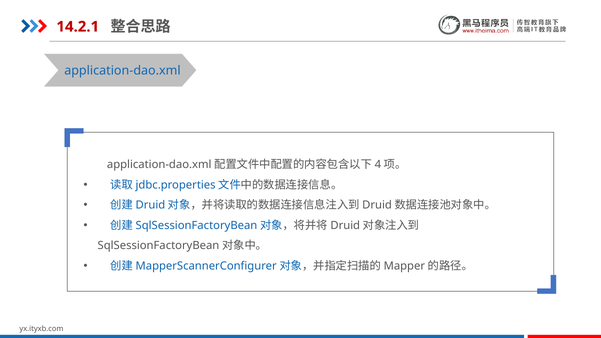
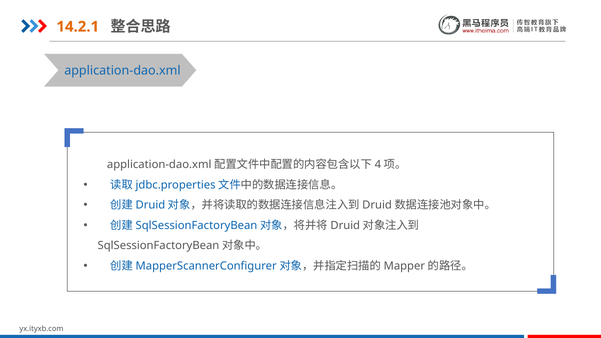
14.2.1 colour: red -> orange (78, 27)
